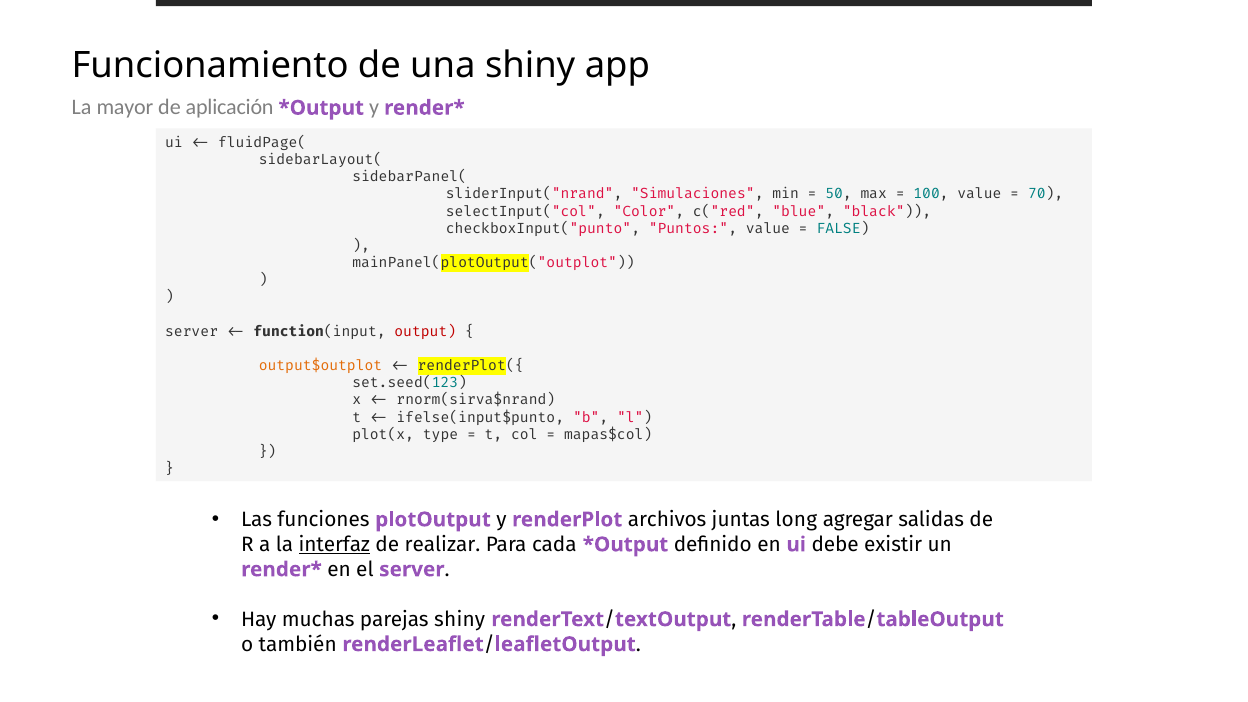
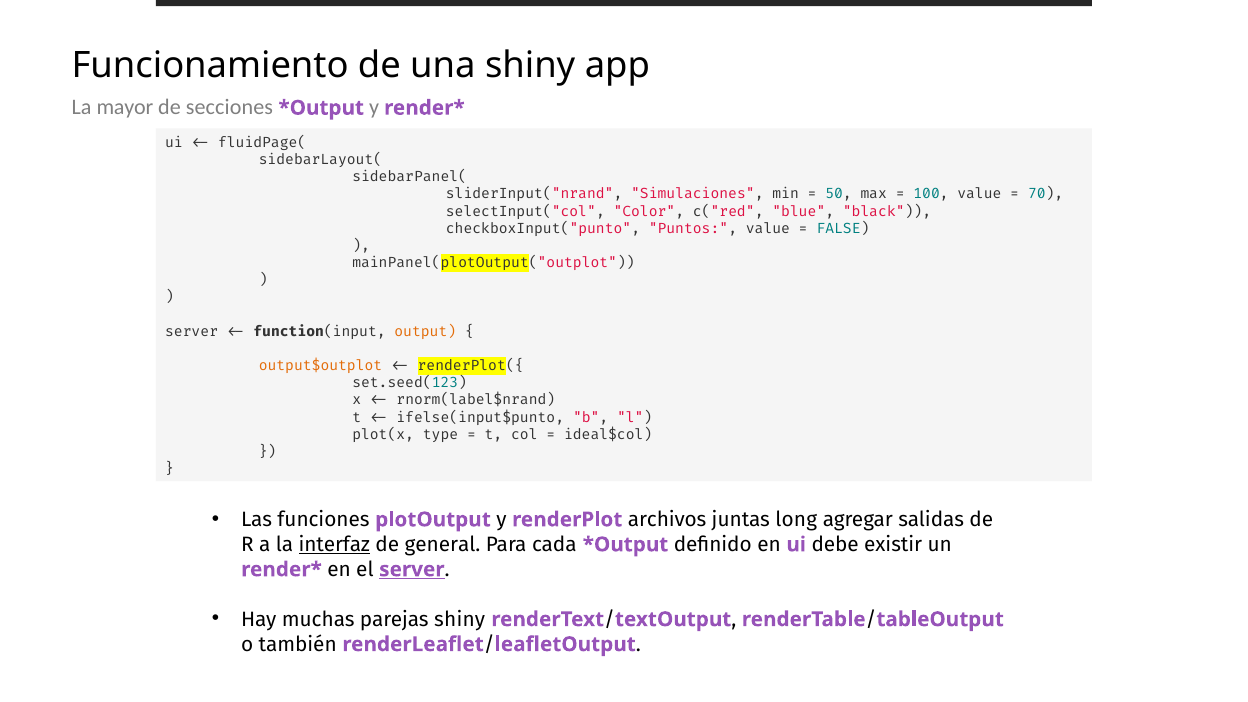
aplicación: aplicación -> secciones (229, 107)
output colour: red -> orange (425, 332)
rnorm(sirva$nrand: rnorm(sirva$nrand -> rnorm(label$nrand (476, 400)
mapas$col: mapas$col -> ideal$col (608, 435)
realizar: realizar -> general (442, 544)
server underline: none -> present (412, 569)
